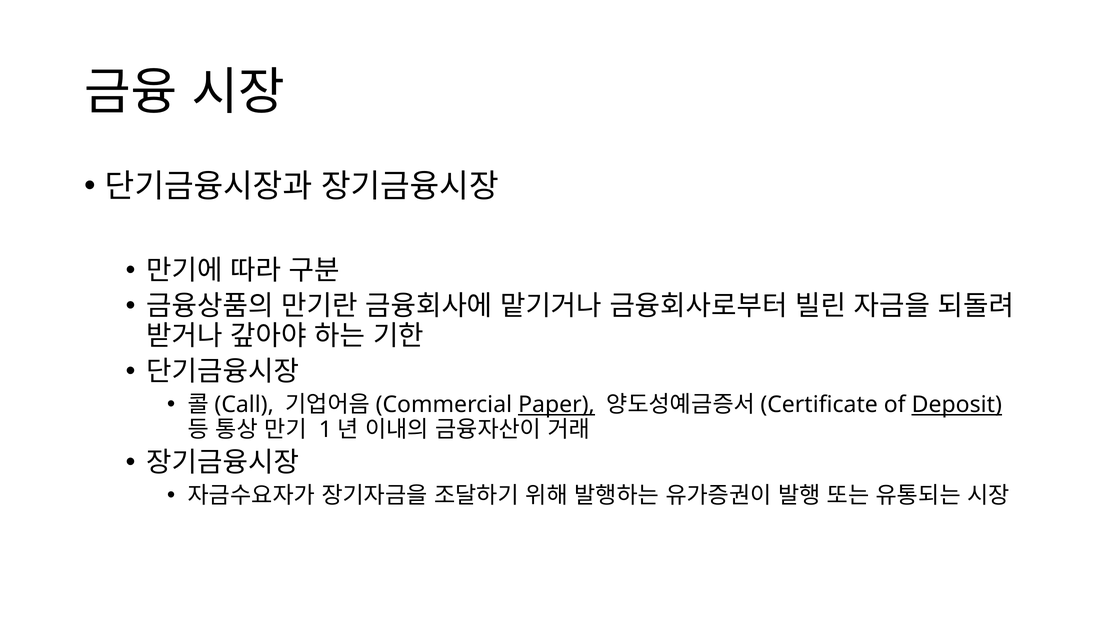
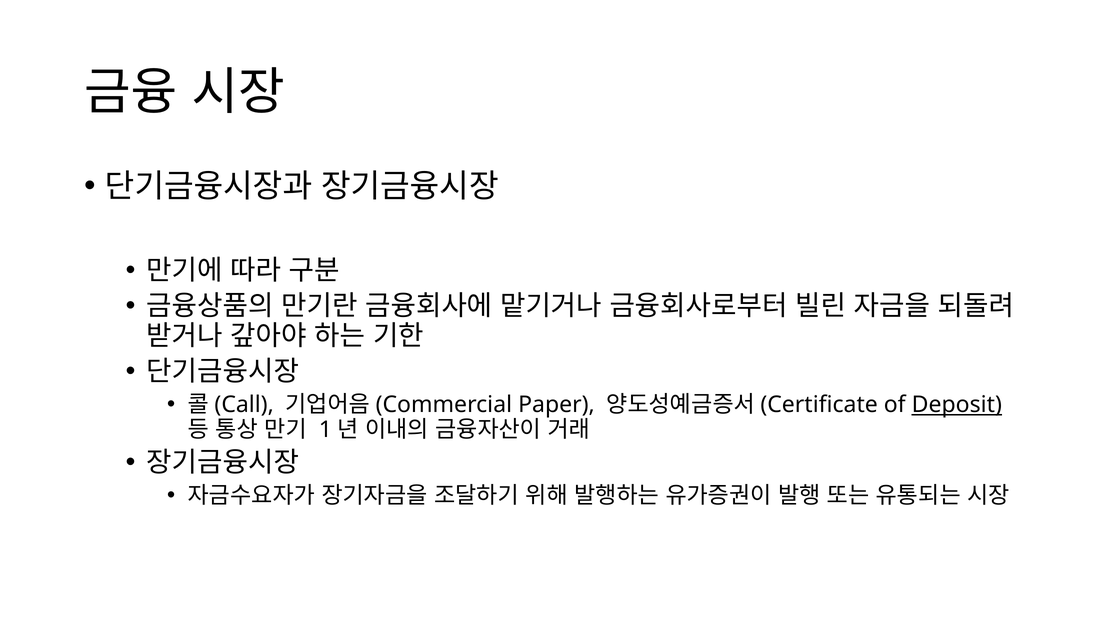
Paper underline: present -> none (556, 405)
